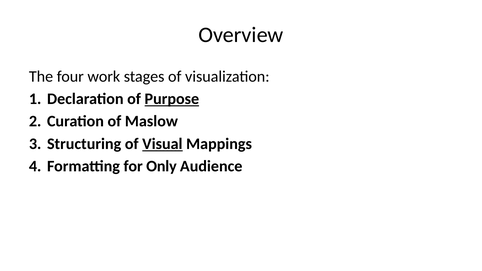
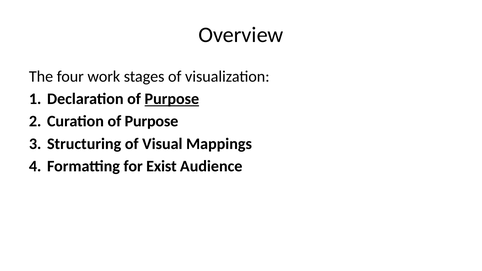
Curation of Maslow: Maslow -> Purpose (151, 121)
Visual underline: present -> none (162, 144)
Only: Only -> Exist (161, 166)
